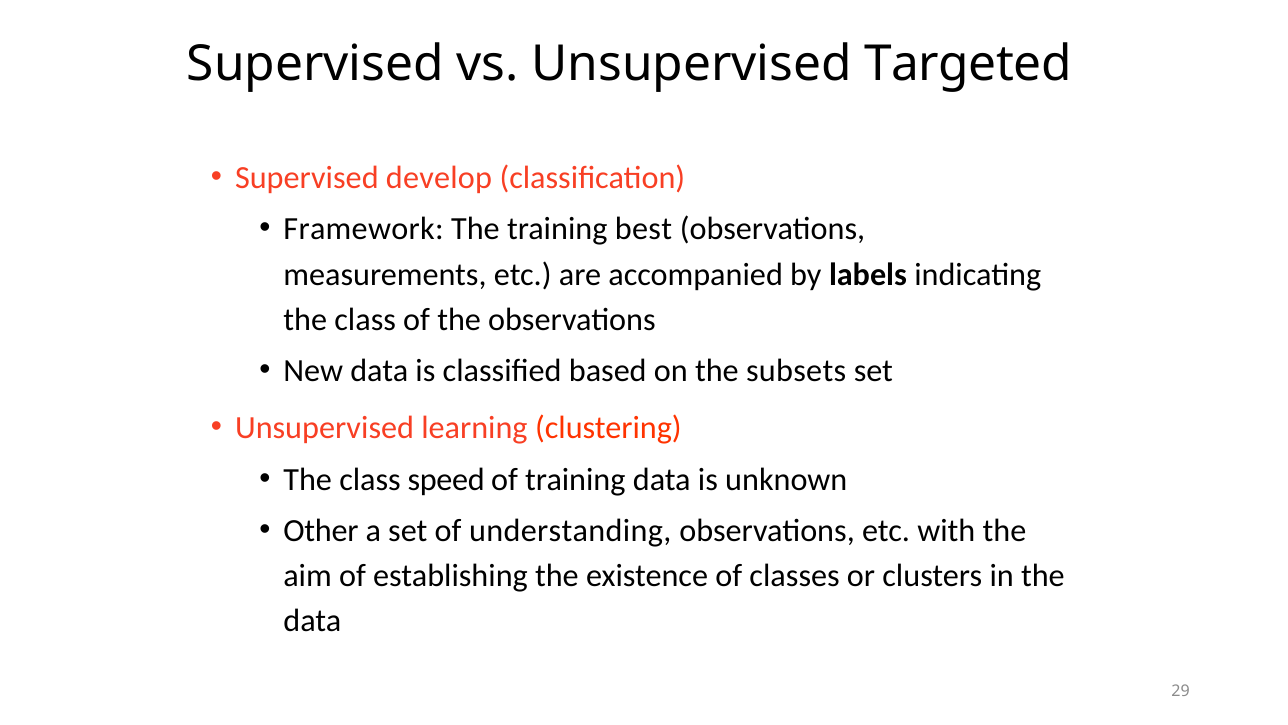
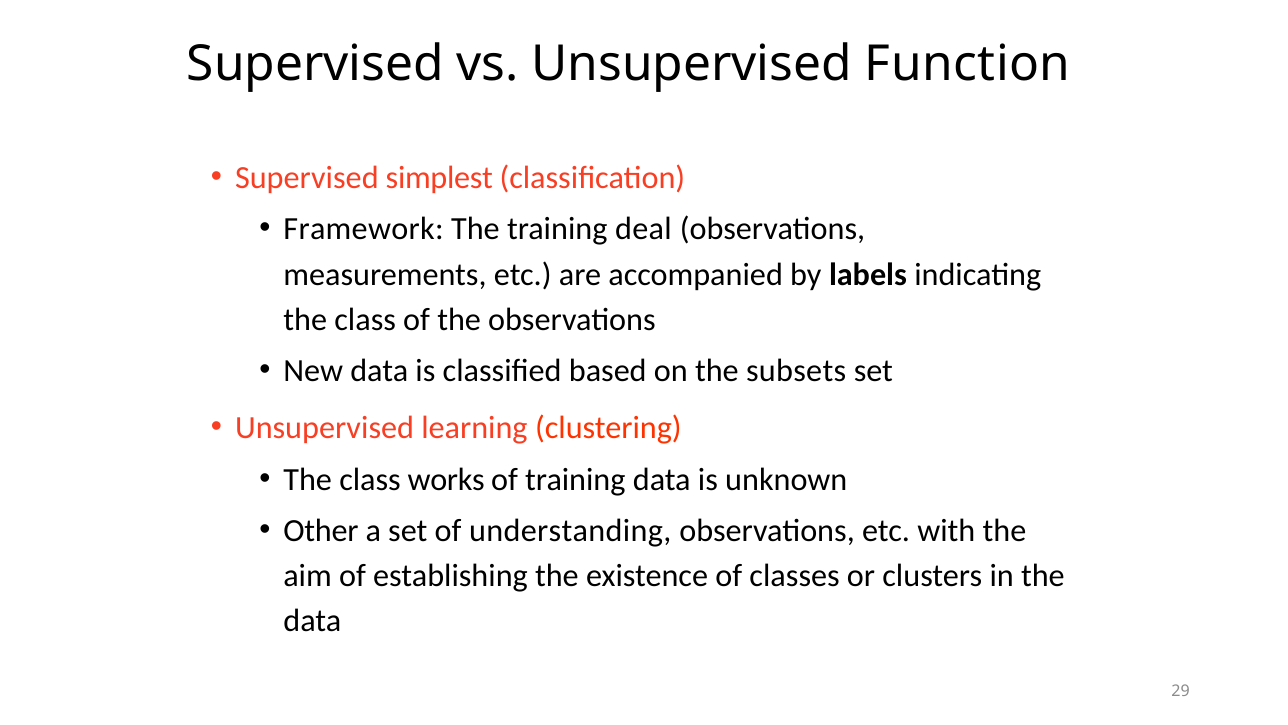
Targeted: Targeted -> Function (968, 64)
develop: develop -> simplest (439, 178)
best: best -> deal (643, 229)
speed: speed -> works (446, 479)
